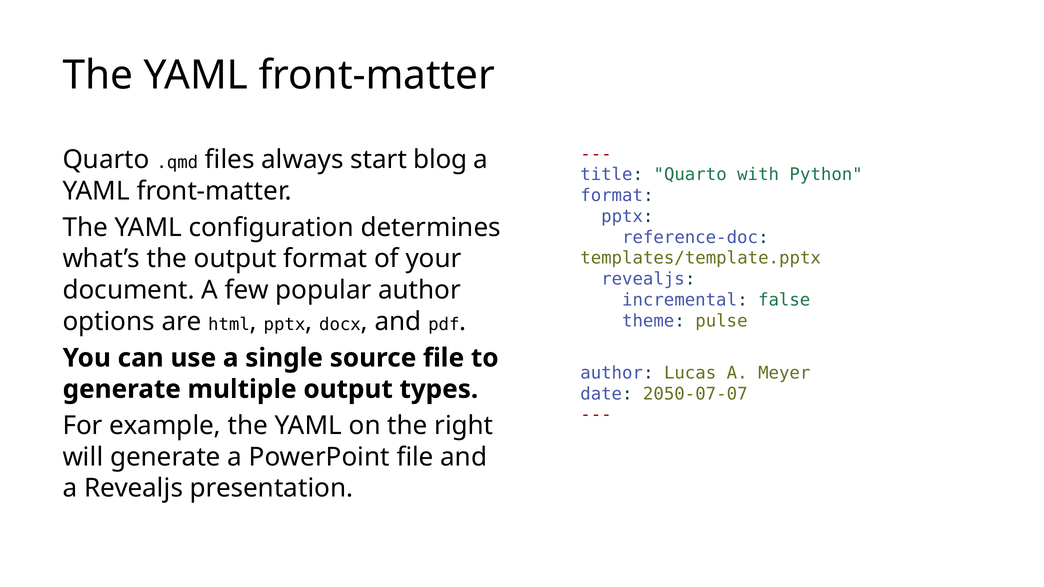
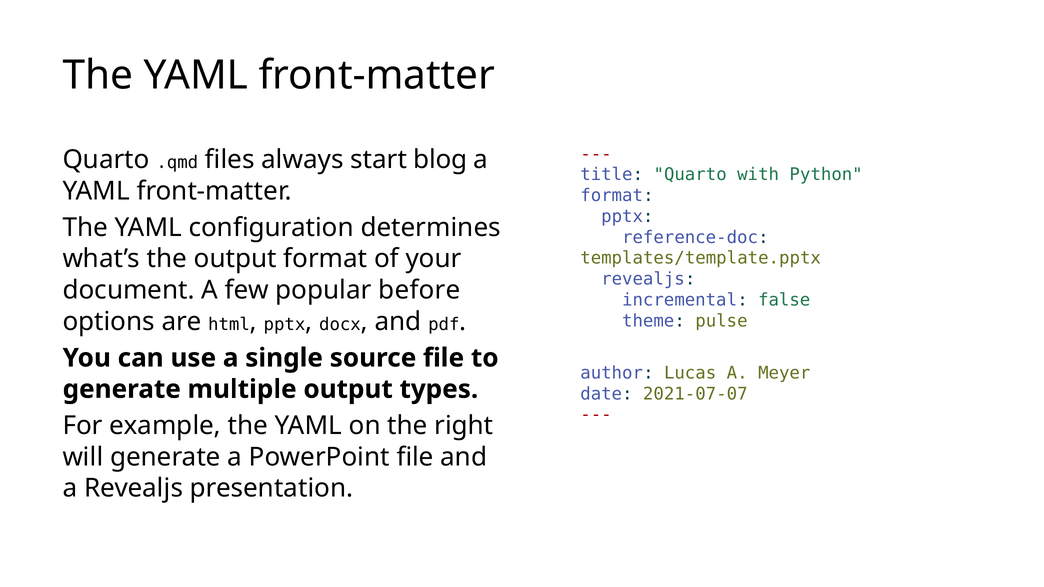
popular author: author -> before (420, 290)
2050-07-07: 2050-07-07 -> 2021-07-07 (695, 394)
